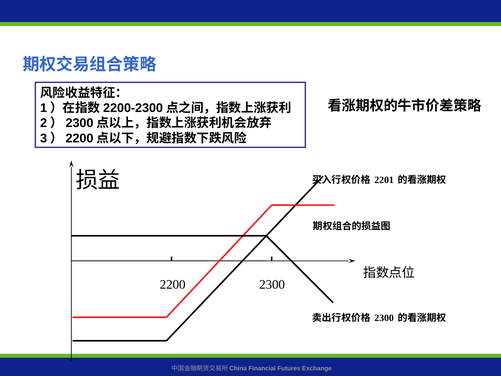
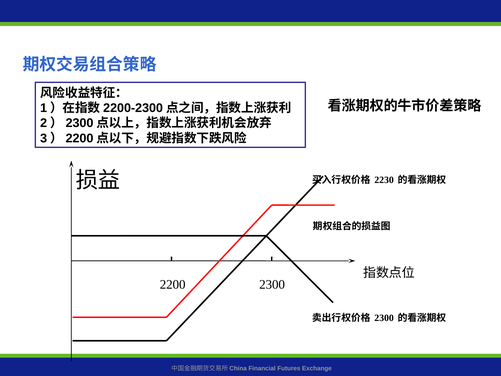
2201: 2201 -> 2230 (384, 180)
